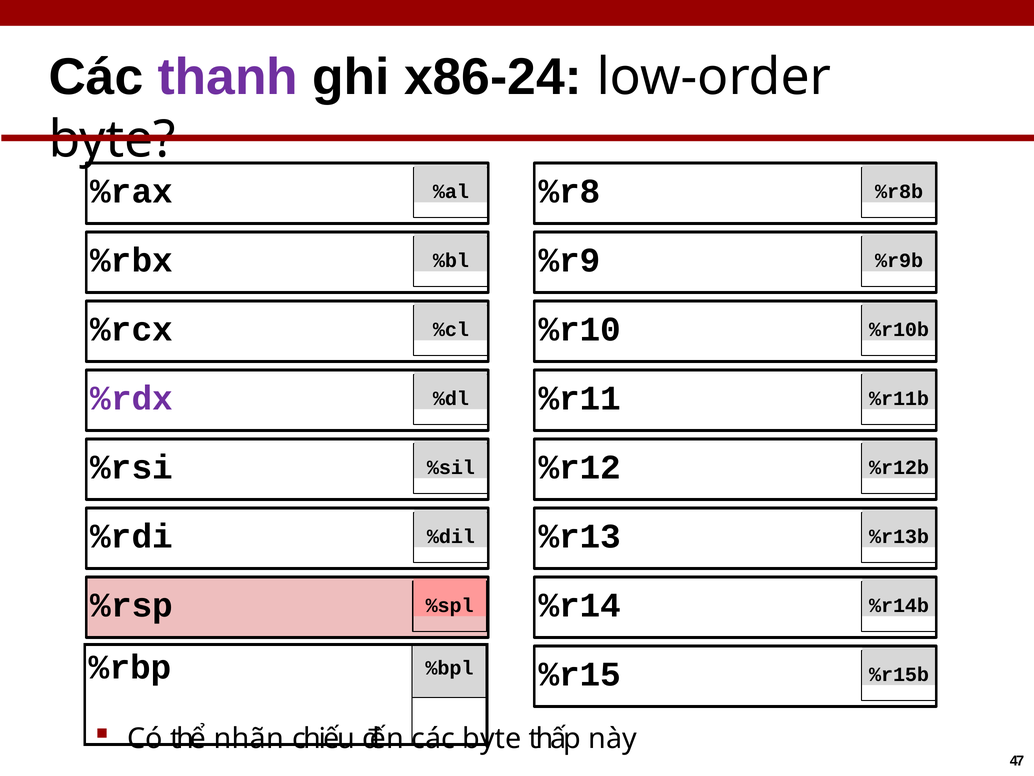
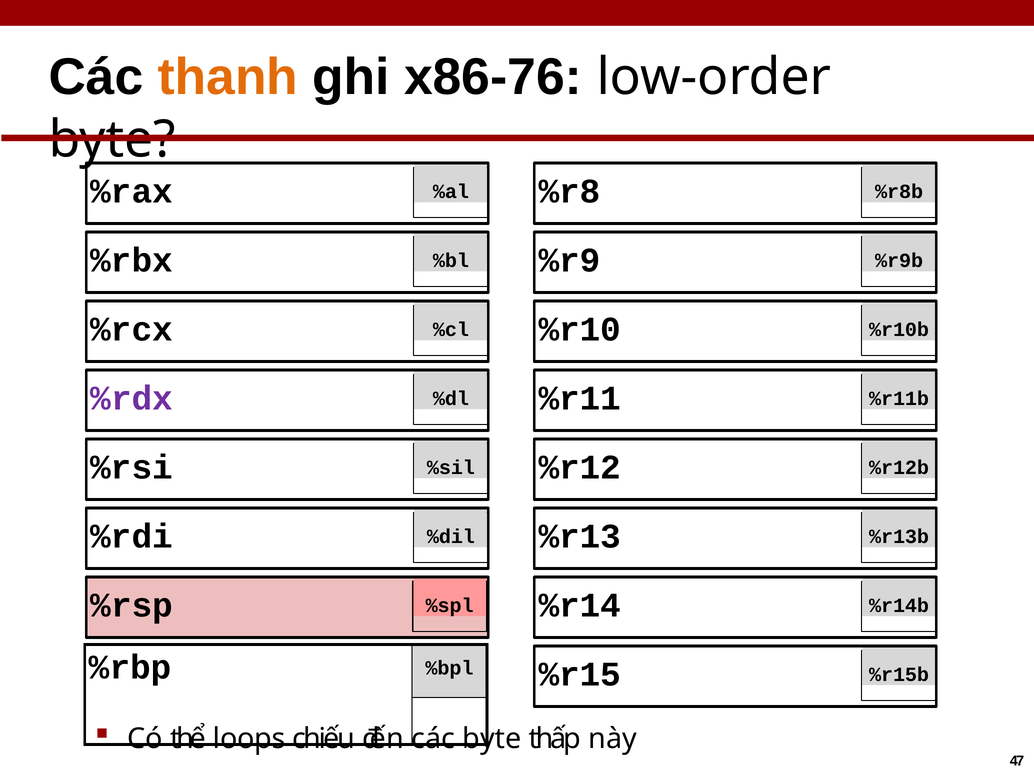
thanh colour: purple -> orange (228, 77)
x86-24: x86-24 -> x86-76 (493, 77)
nhãn: nhãn -> loops (249, 738)
